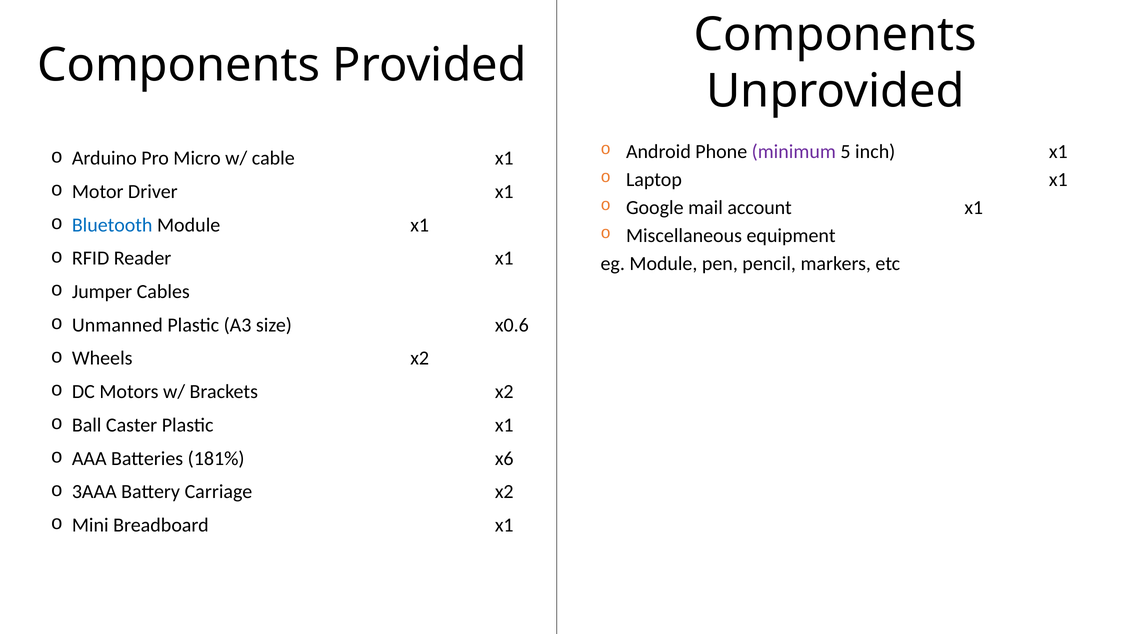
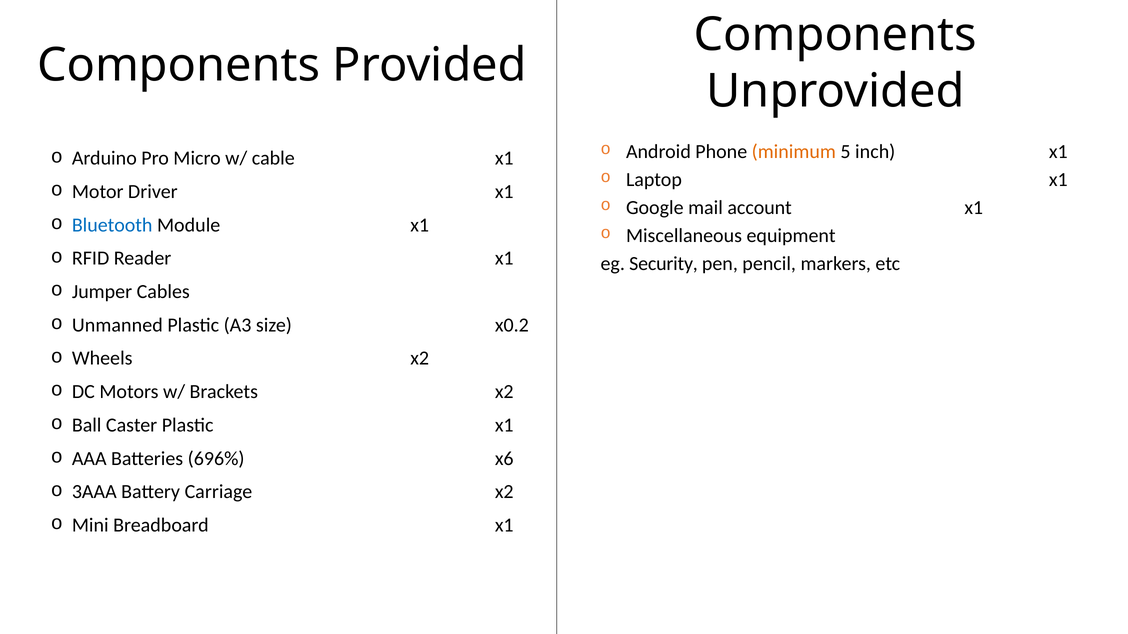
minimum colour: purple -> orange (794, 152)
eg Module: Module -> Security (664, 264)
x0.6: x0.6 -> x0.2 (512, 325)
181%: 181% -> 696% (216, 459)
